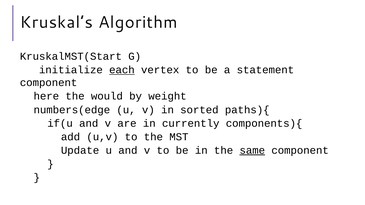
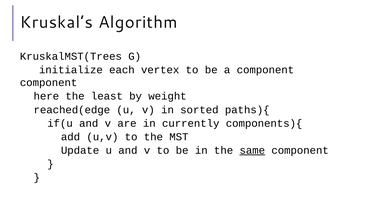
KruskalMST(Start: KruskalMST(Start -> KruskalMST(Trees (71, 57)
each underline: present -> none (122, 70)
a statement: statement -> component (265, 70)
would: would -> least (107, 96)
numbers(edge: numbers(edge -> reached(edge (72, 110)
